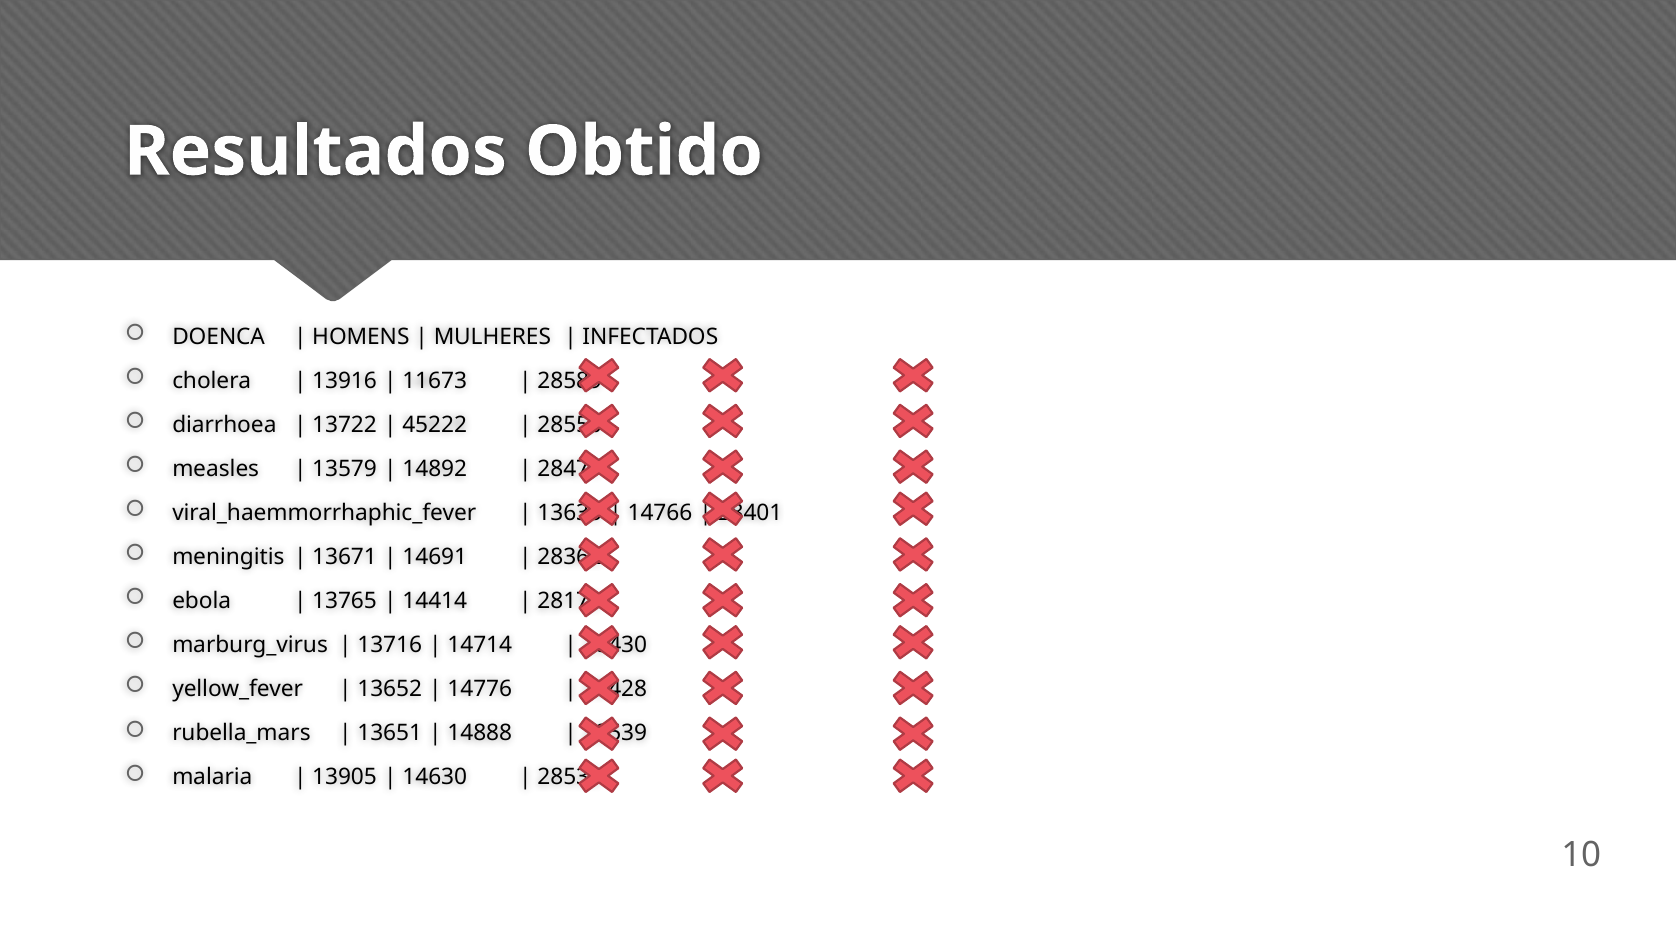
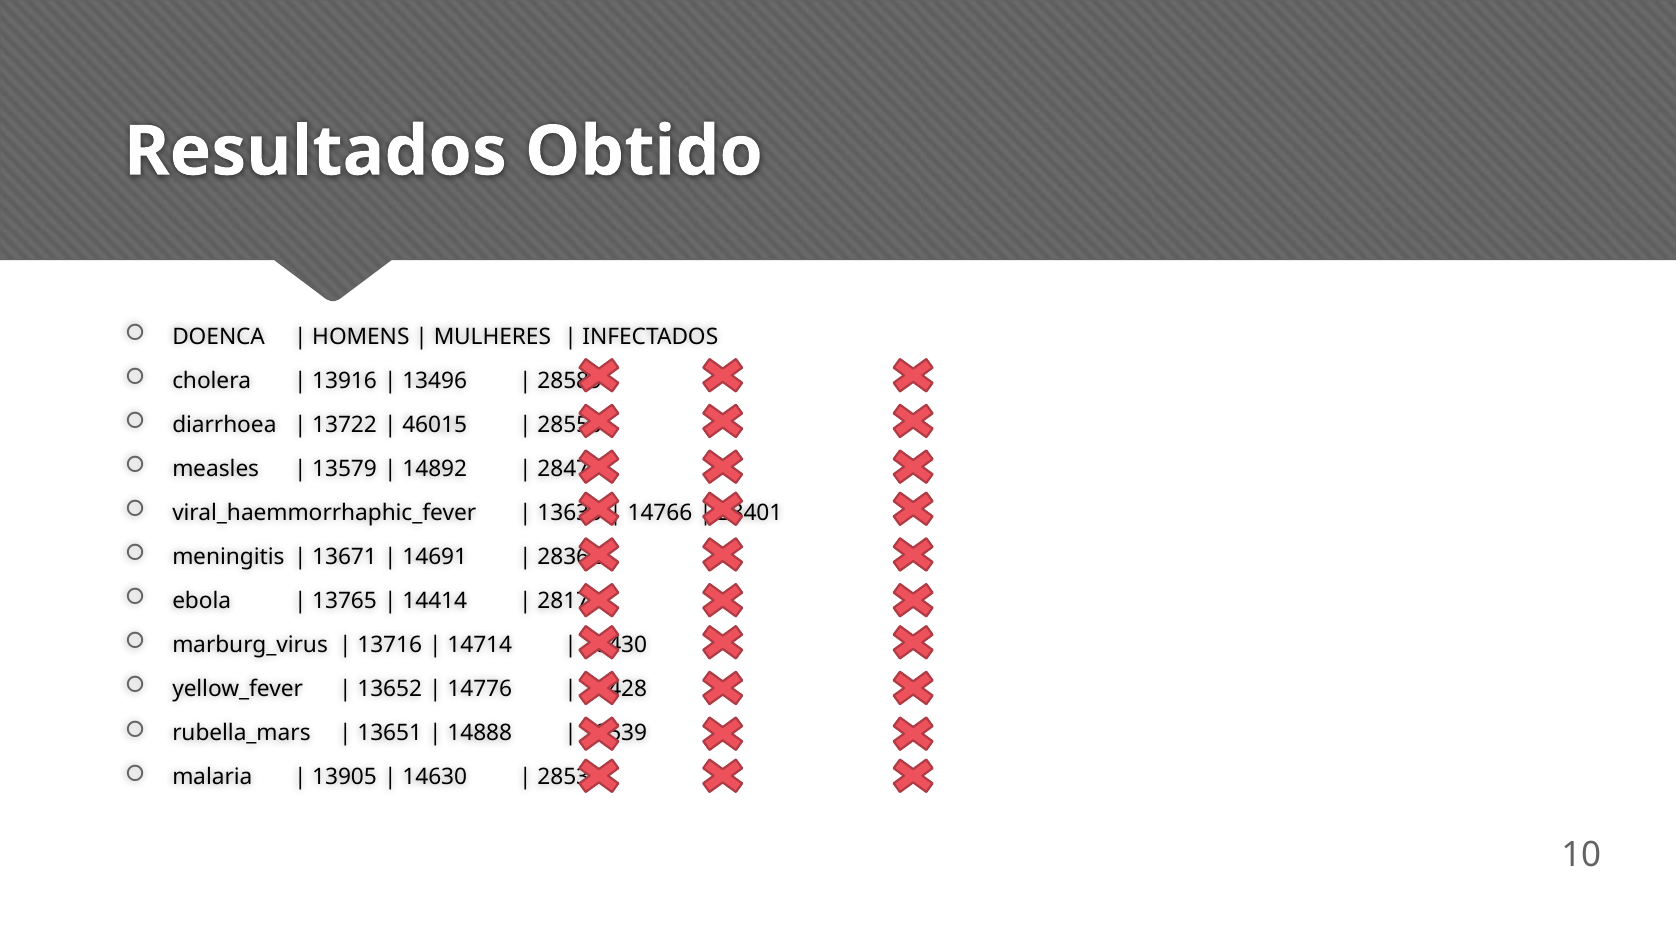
11673: 11673 -> 13496 (435, 381)
45222: 45222 -> 46015 (435, 425)
